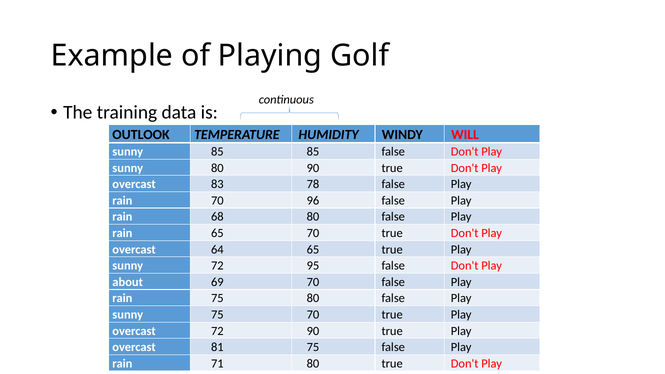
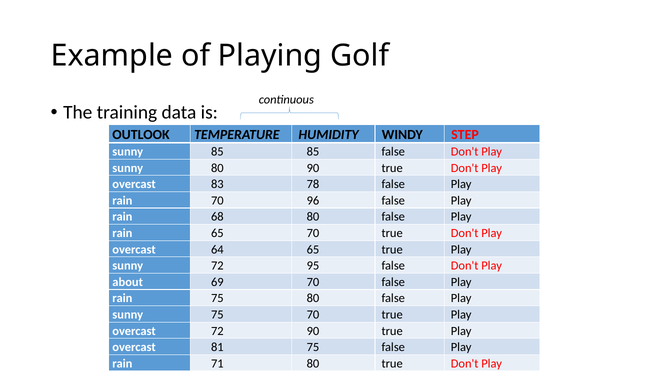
WILL: WILL -> STEP (465, 135)
